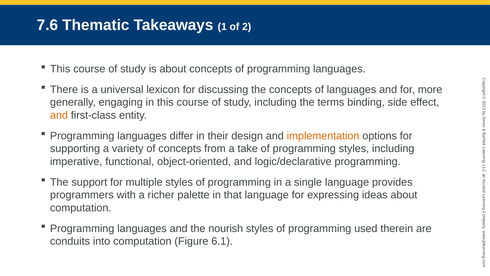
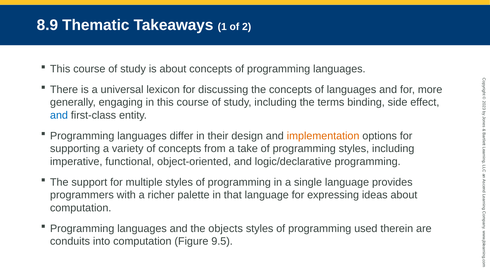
7.6: 7.6 -> 8.9 (47, 25)
and colour: orange -> blue (59, 115)
nourish: nourish -> objects (226, 228)
6.1: 6.1 -> 9.5 (222, 241)
